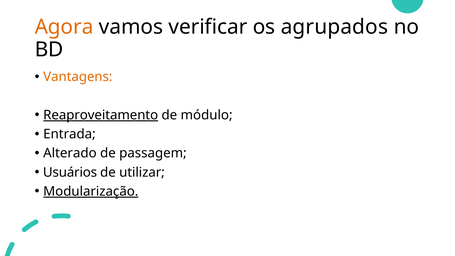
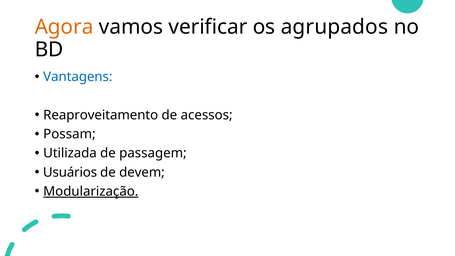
Vantagens colour: orange -> blue (78, 77)
Reaproveitamento underline: present -> none (101, 115)
módulo: módulo -> acessos (207, 115)
Entrada: Entrada -> Possam (69, 134)
Alterado: Alterado -> Utilizada (70, 153)
utilizar: utilizar -> devem (142, 172)
